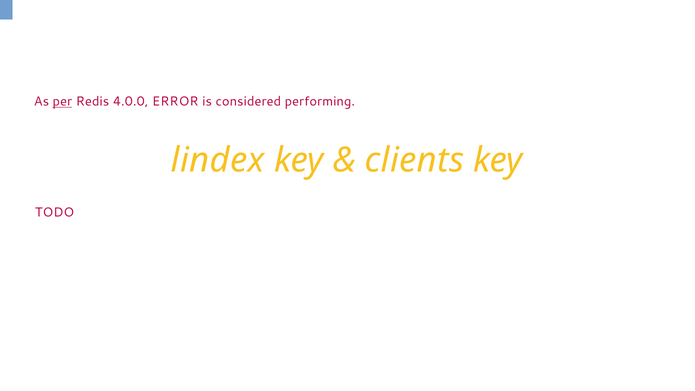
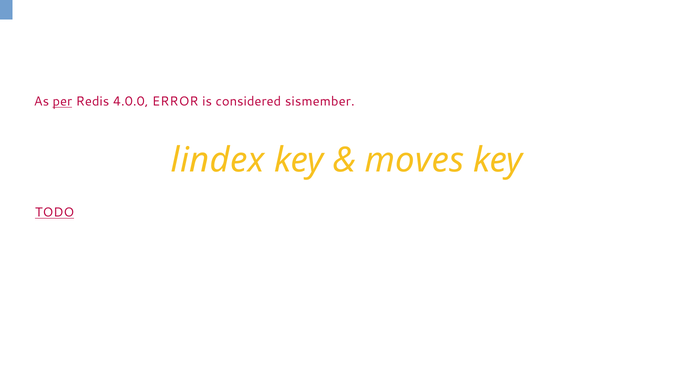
performing: performing -> sismember (320, 102)
clients: clients -> moves (415, 160)
TODO underline: none -> present (55, 213)
